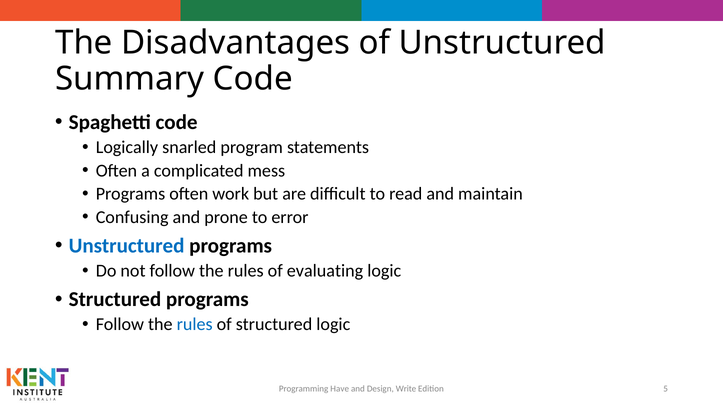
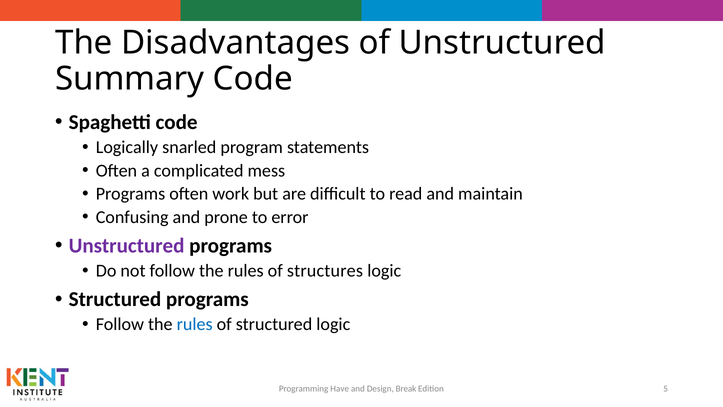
Unstructured colour: blue -> purple (127, 246)
evaluating: evaluating -> structures (325, 271)
Write: Write -> Break (406, 388)
